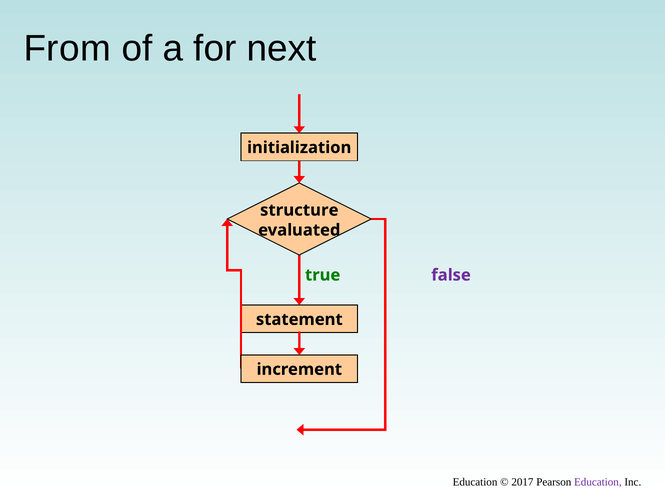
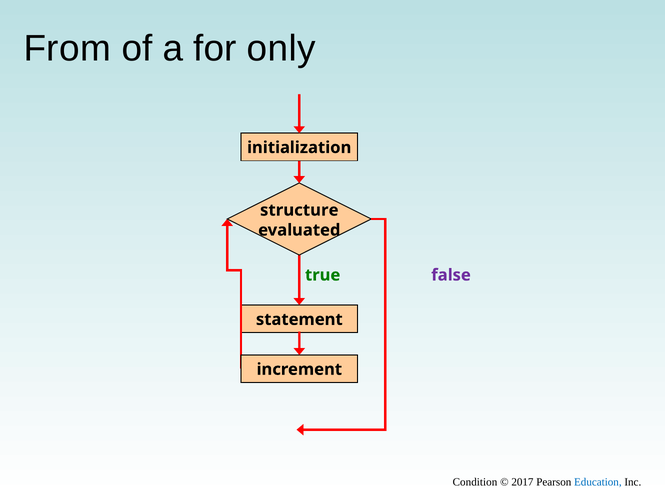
next: next -> only (281, 49)
Education: Education -> Condition (475, 482)
Education colour: purple -> blue (598, 482)
